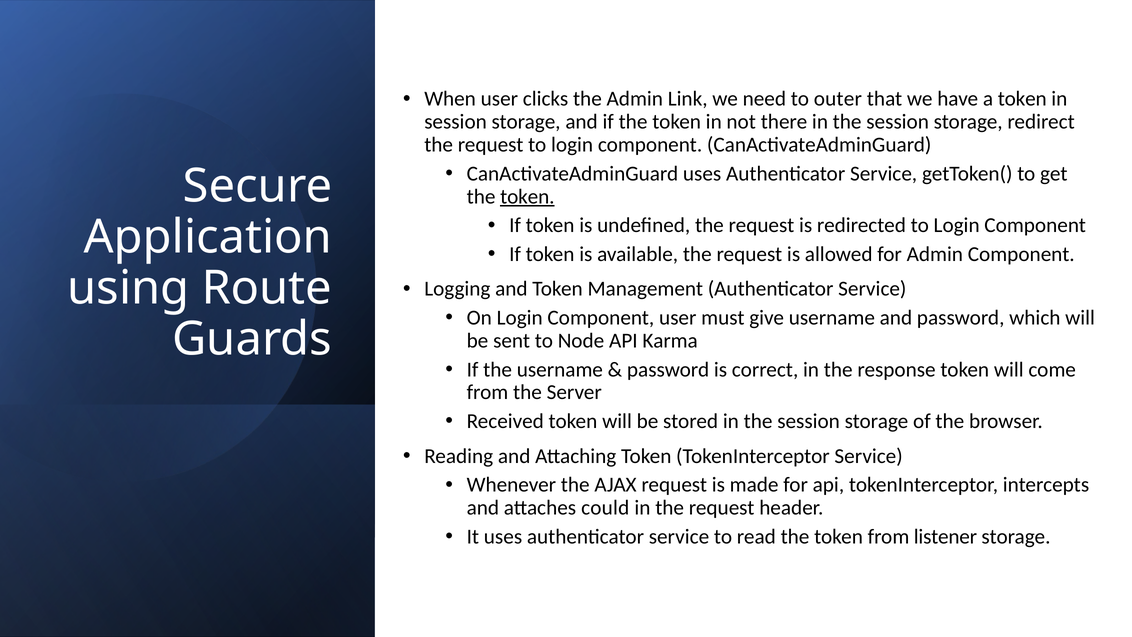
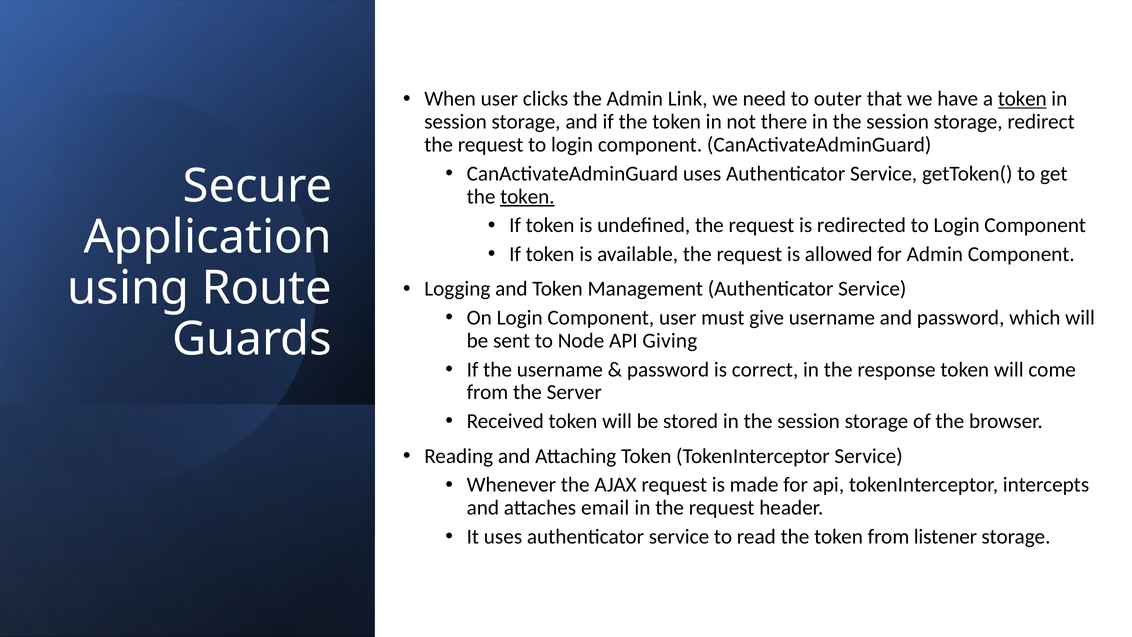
token underline: none -> present (1022, 99)
Karma: Karma -> Giving (670, 341)
could: could -> email (605, 508)
